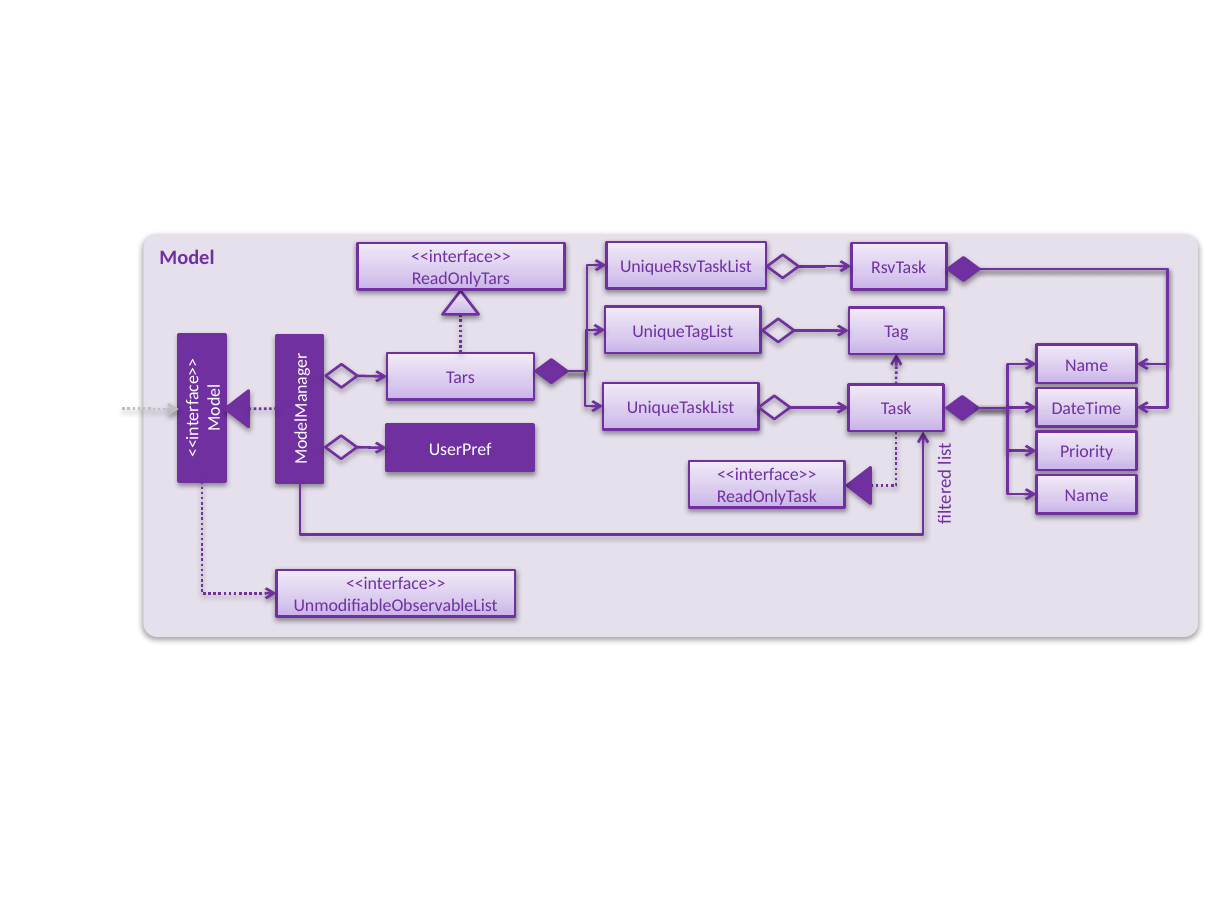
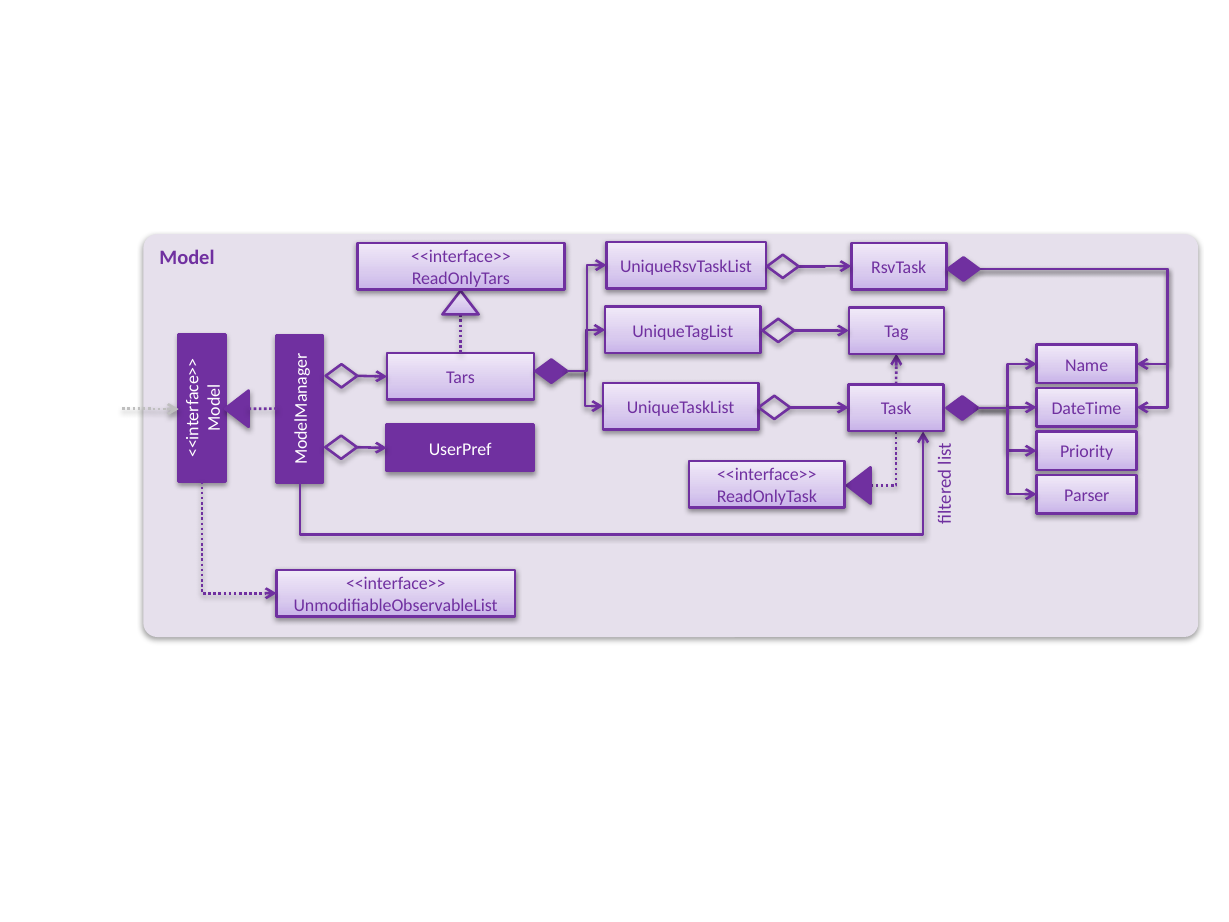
Name: Name -> Parser (1087, 495)
